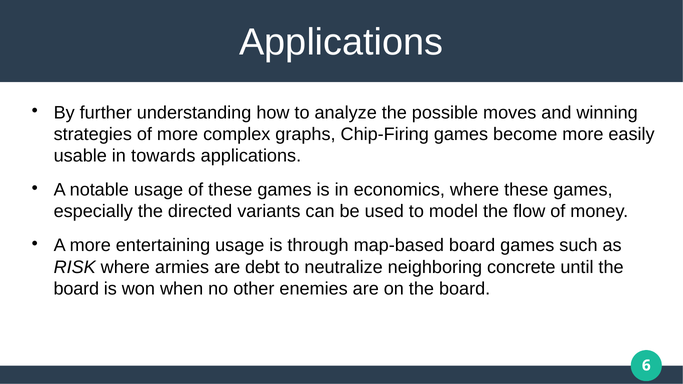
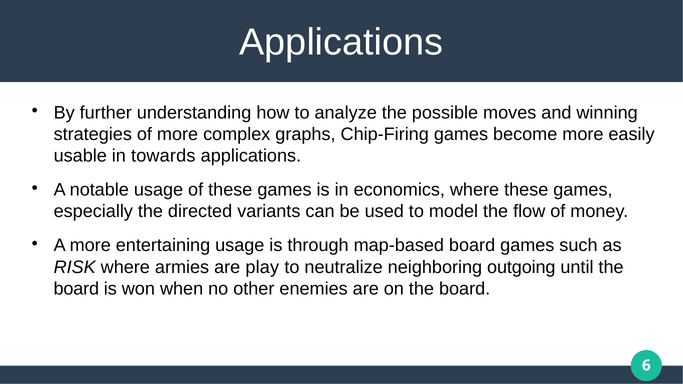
debt: debt -> play (262, 267)
concrete: concrete -> outgoing (521, 267)
